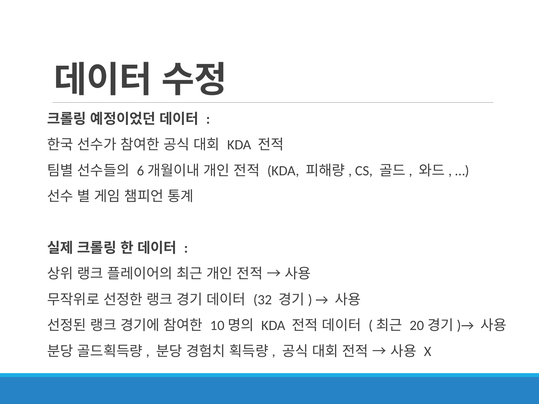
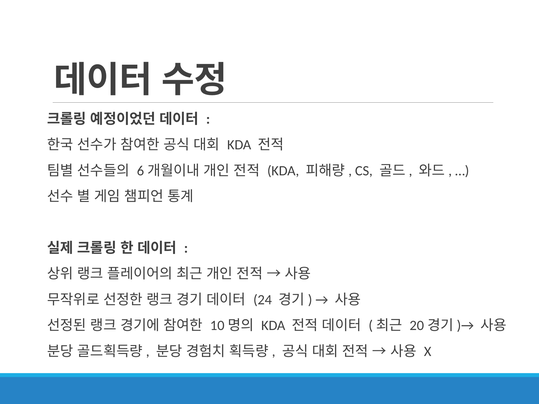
32: 32 -> 24 (263, 300)
